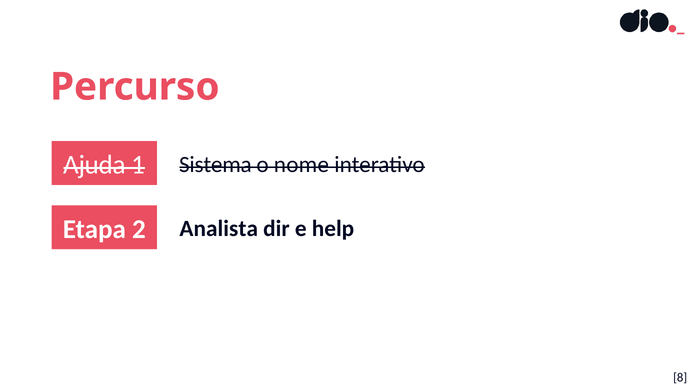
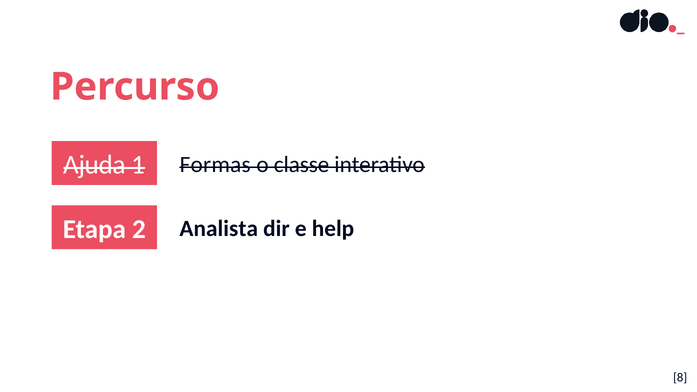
Sistema: Sistema -> Formas (215, 165)
nome: nome -> classe (302, 165)
